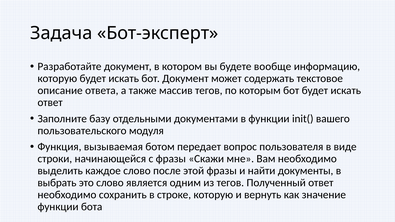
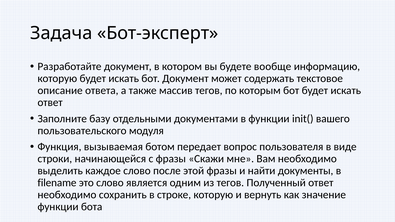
выбрать: выбрать -> filename (57, 183)
